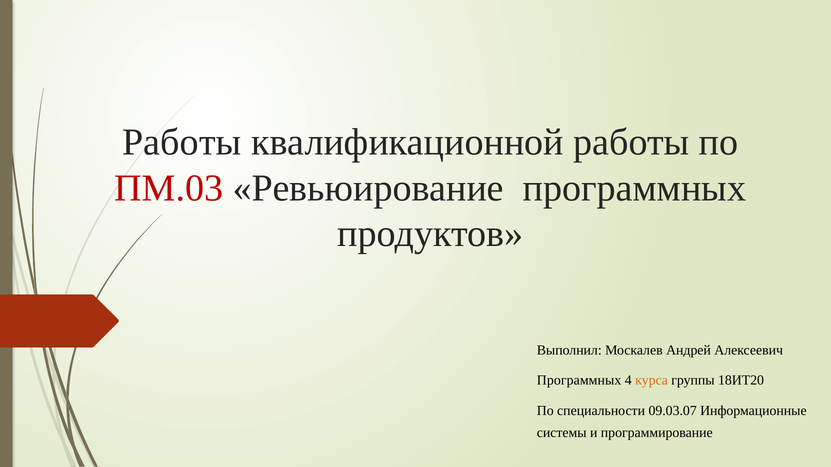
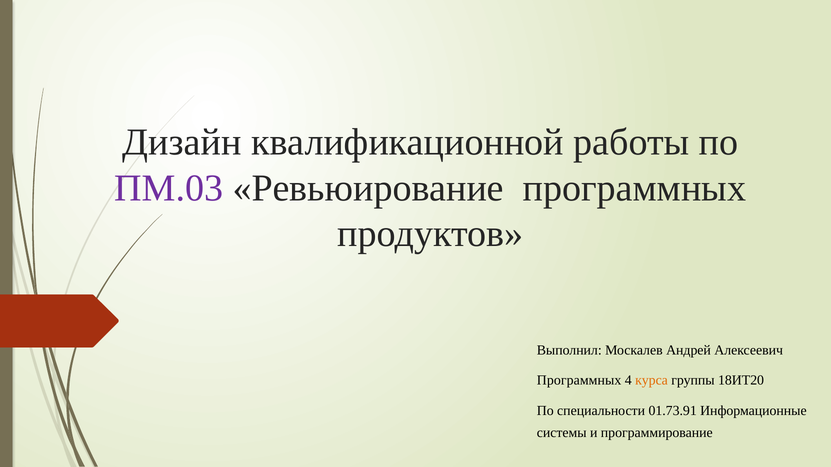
Работы: Работы -> Дизайн (182, 143)
ПМ.03 colour: red -> purple (169, 188)
09.03.07: 09.03.07 -> 01.73.91 (673, 411)
